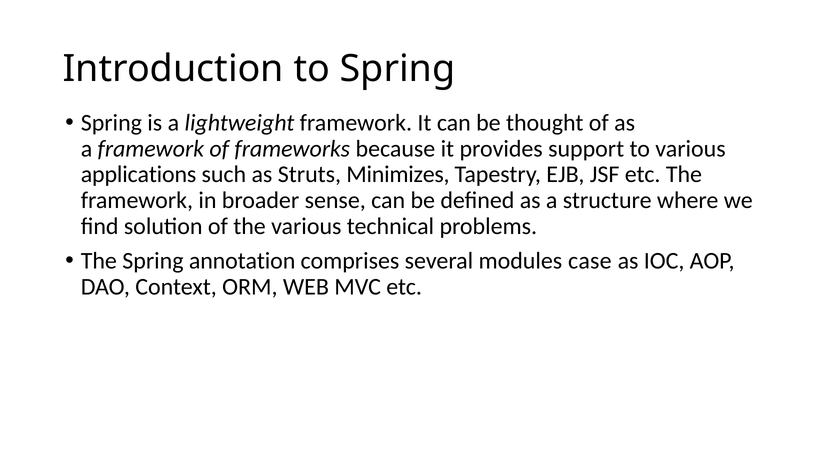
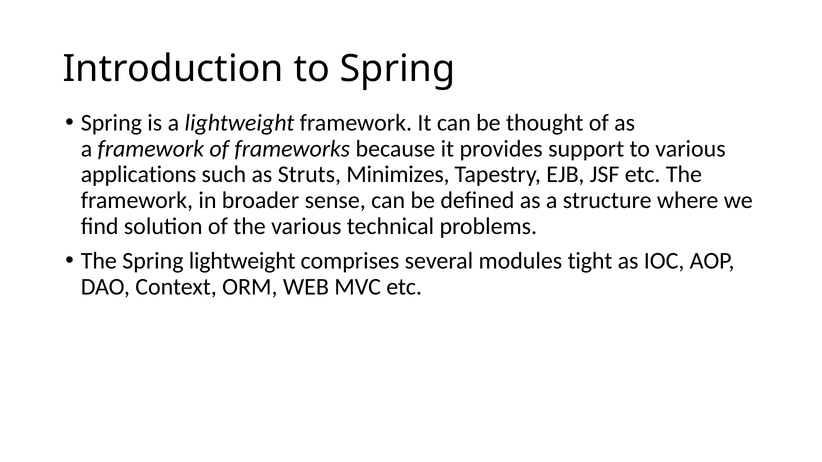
Spring annotation: annotation -> lightweight (242, 261)
case: case -> tight (590, 261)
